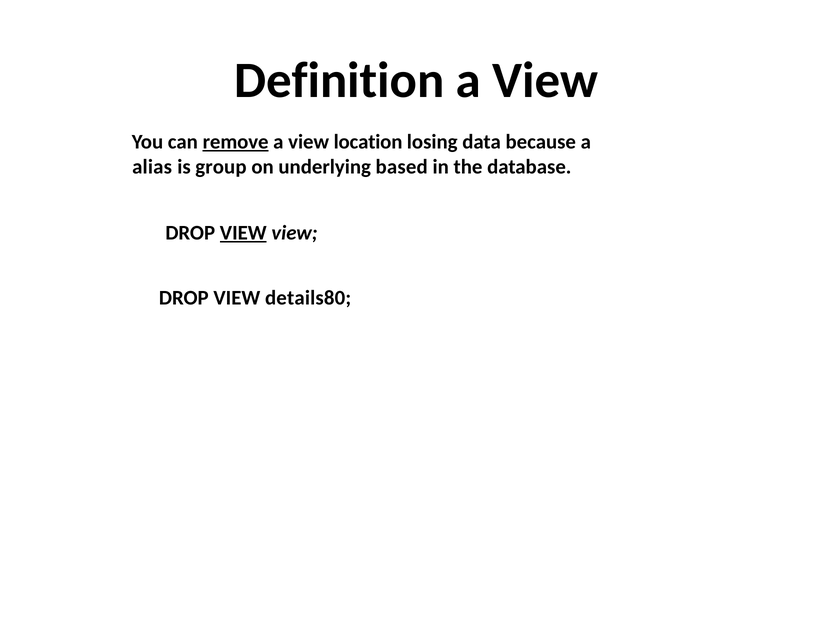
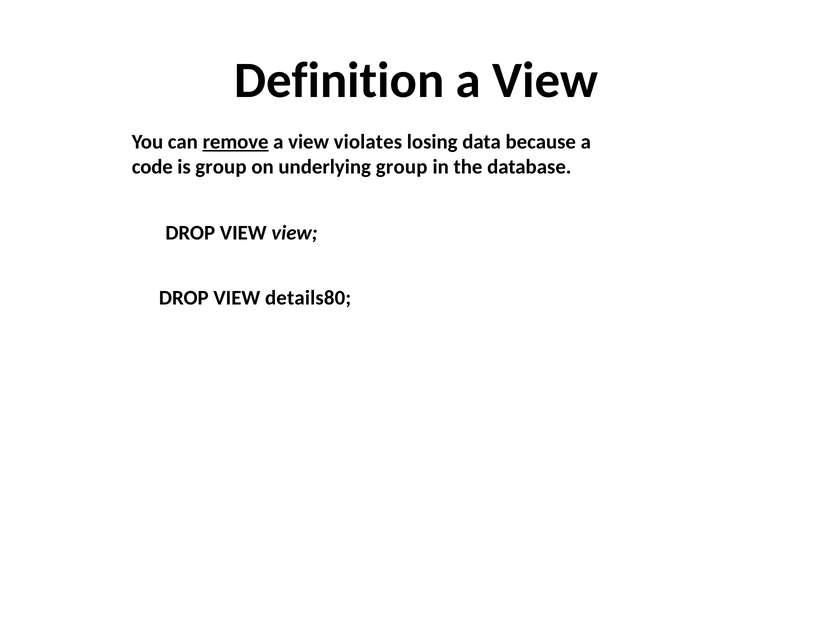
location: location -> violates (368, 142)
alias: alias -> code (152, 167)
underlying based: based -> group (402, 167)
VIEW underline: present -> none (243, 233)
